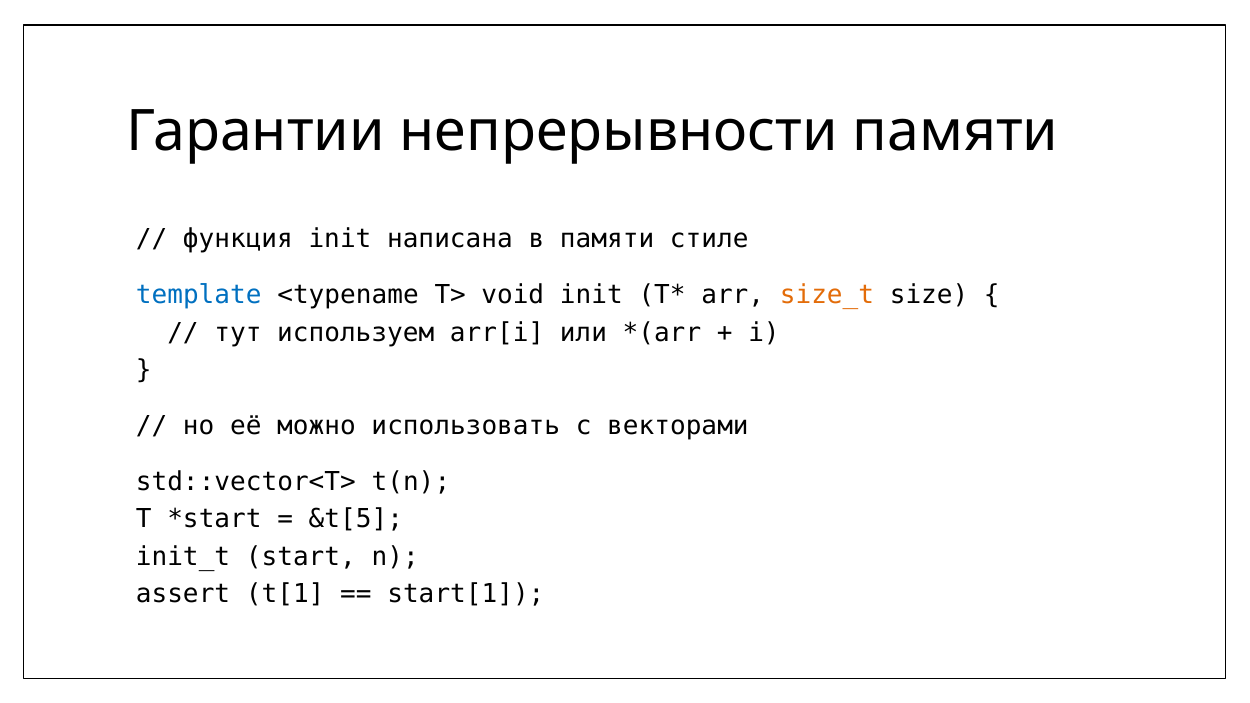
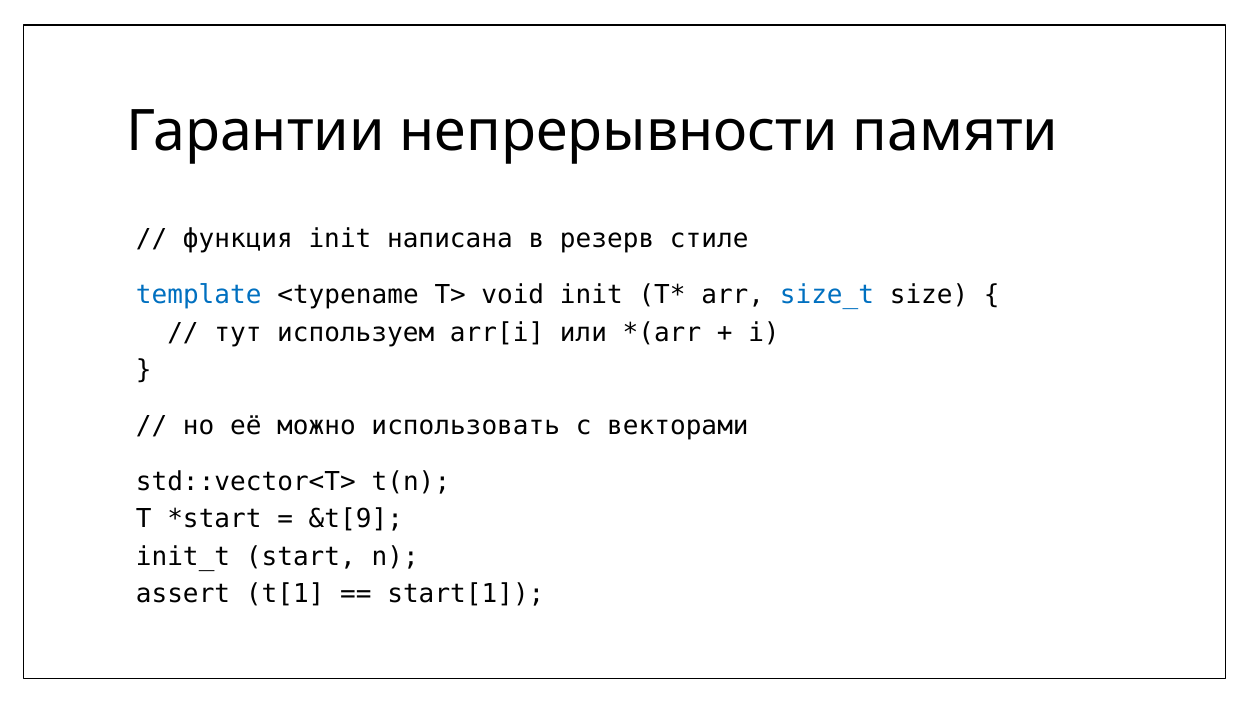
в памяти: памяти -> резерв (607, 239)
size_t colour: orange -> blue (827, 295)
&t[5: &t[5 -> &t[9 (356, 519)
